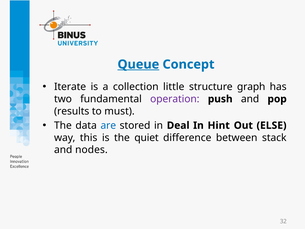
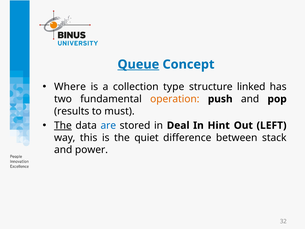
Iterate: Iterate -> Where (70, 87)
little: little -> type (174, 87)
graph: graph -> linked (251, 87)
operation colour: purple -> orange (175, 99)
The underline: none -> present (63, 125)
ELSE: ELSE -> LEFT (272, 125)
nodes: nodes -> power (91, 150)
